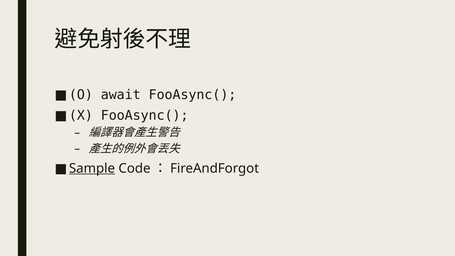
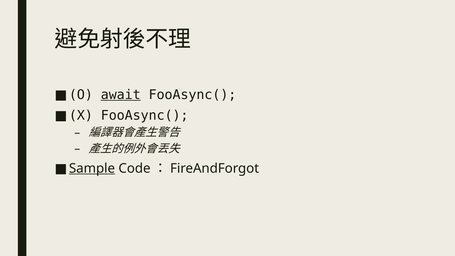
await underline: none -> present (121, 95)
